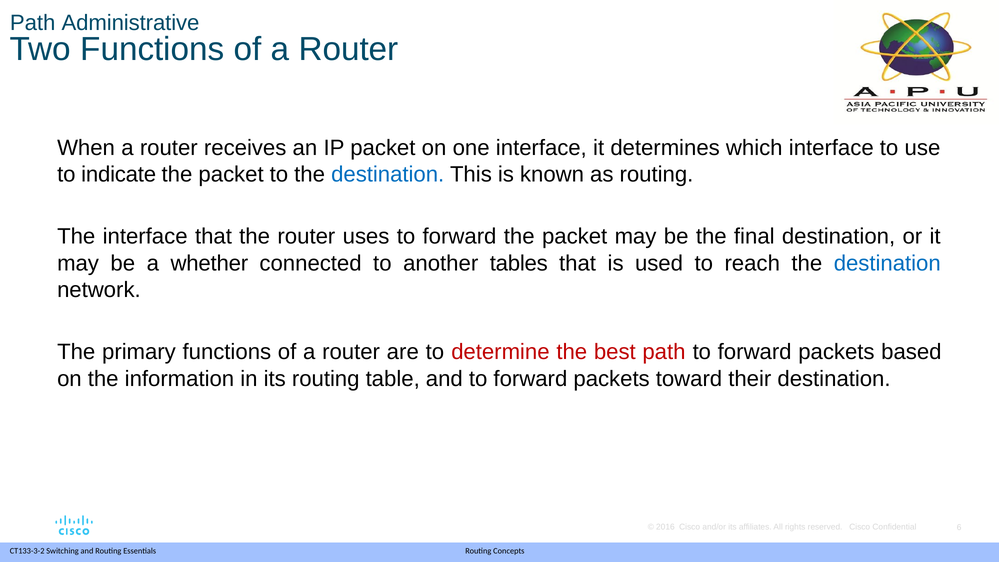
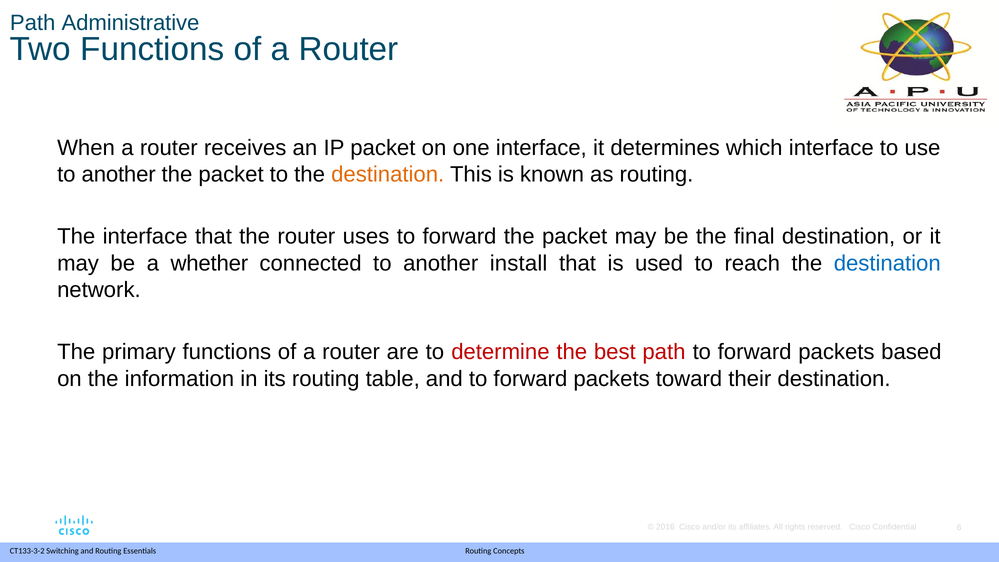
indicate: indicate -> another (119, 175)
destination colour: blue -> orange (388, 175)
tables: tables -> install (519, 263)
